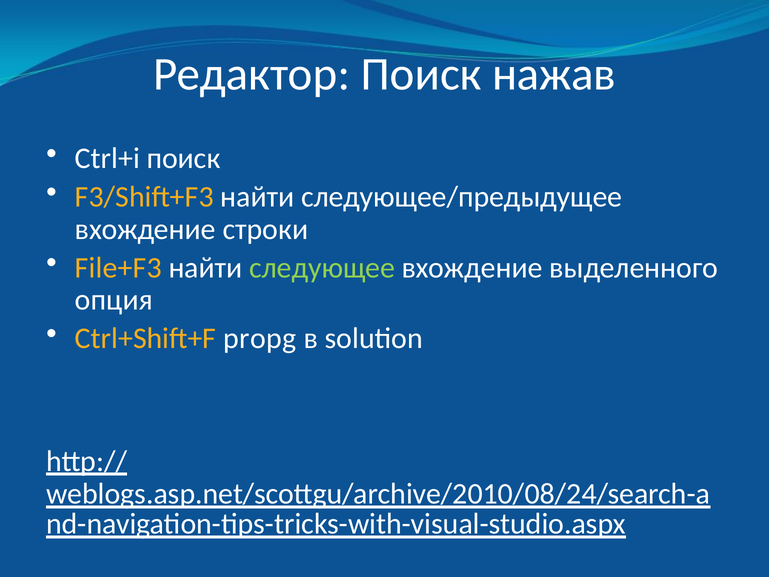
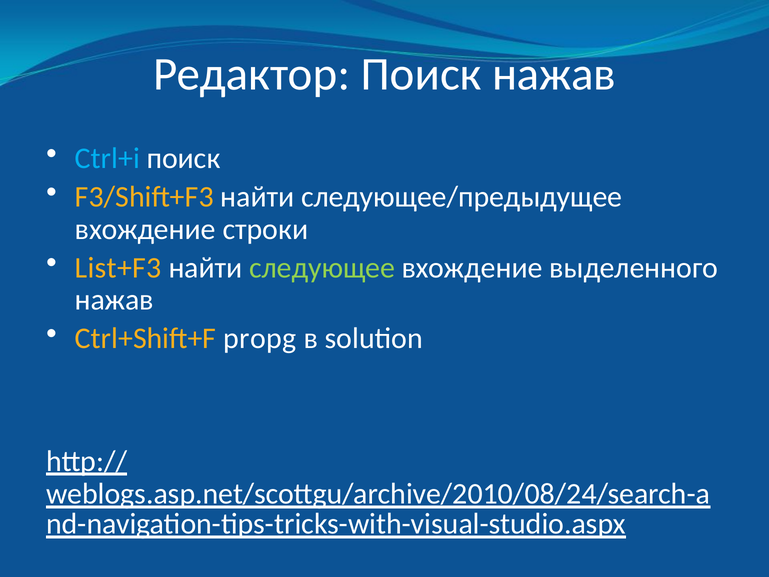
Ctrl+i colour: white -> light blue (107, 158)
File+F3: File+F3 -> List+F3 (118, 268)
опция: опция -> нажав (114, 300)
